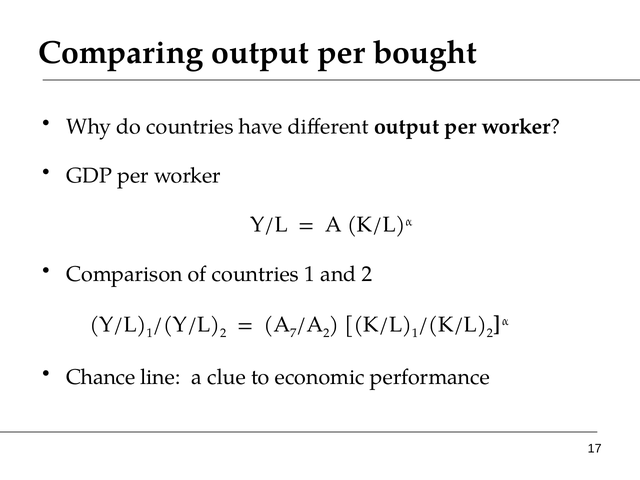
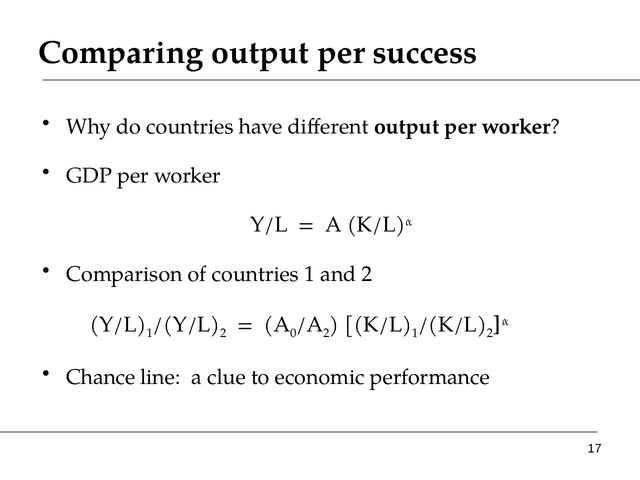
bought: bought -> success (425, 53)
7: 7 -> 0 (293, 333)
